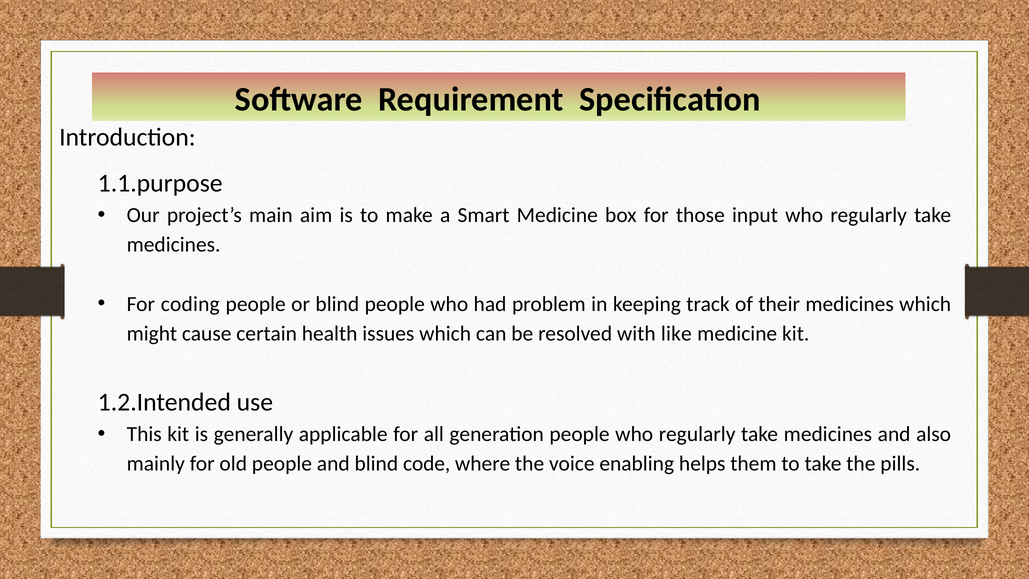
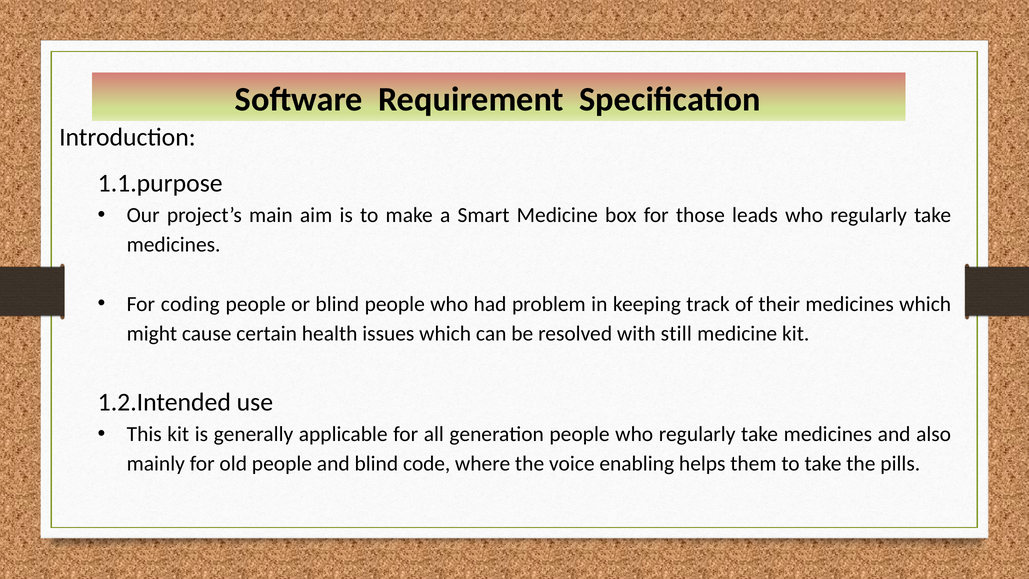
input: input -> leads (755, 215)
like: like -> still (676, 333)
